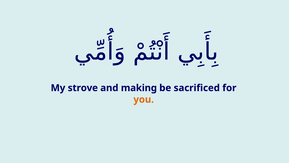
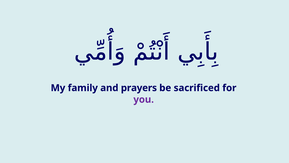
strove: strove -> family (83, 88)
making: making -> prayers (139, 88)
you colour: orange -> purple (144, 99)
